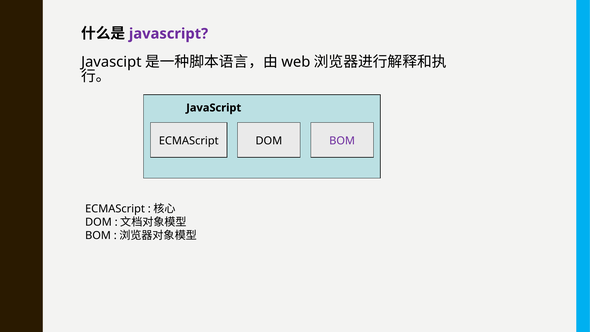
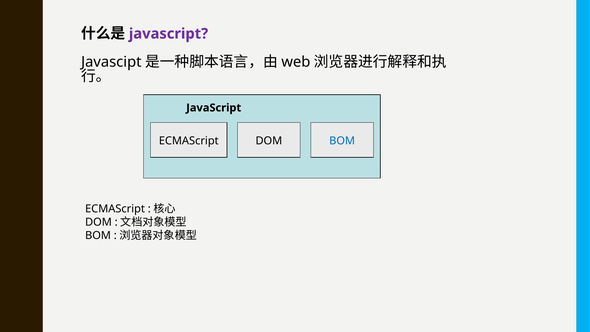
BOM colour: purple -> blue (342, 141)
